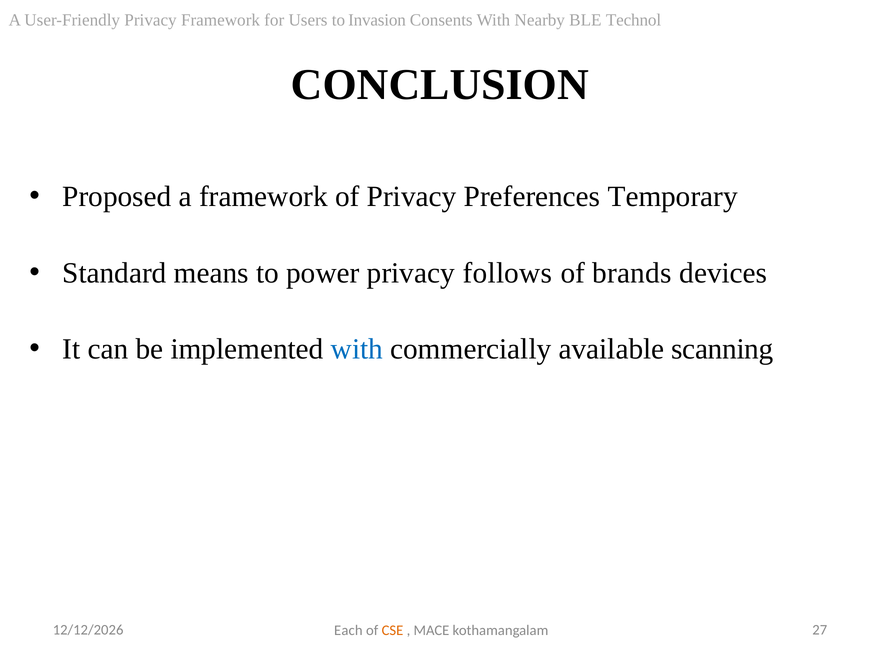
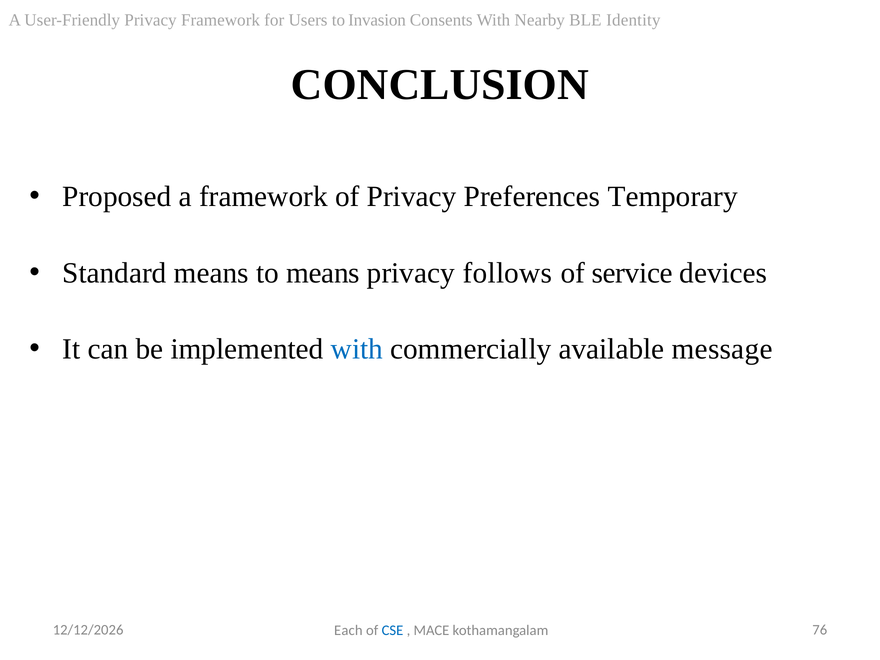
Technol: Technol -> Identity (633, 20)
to power: power -> means (323, 273)
brands: brands -> service (632, 273)
scanning: scanning -> message (722, 349)
27: 27 -> 76 (820, 630)
CSE colour: orange -> blue (392, 630)
